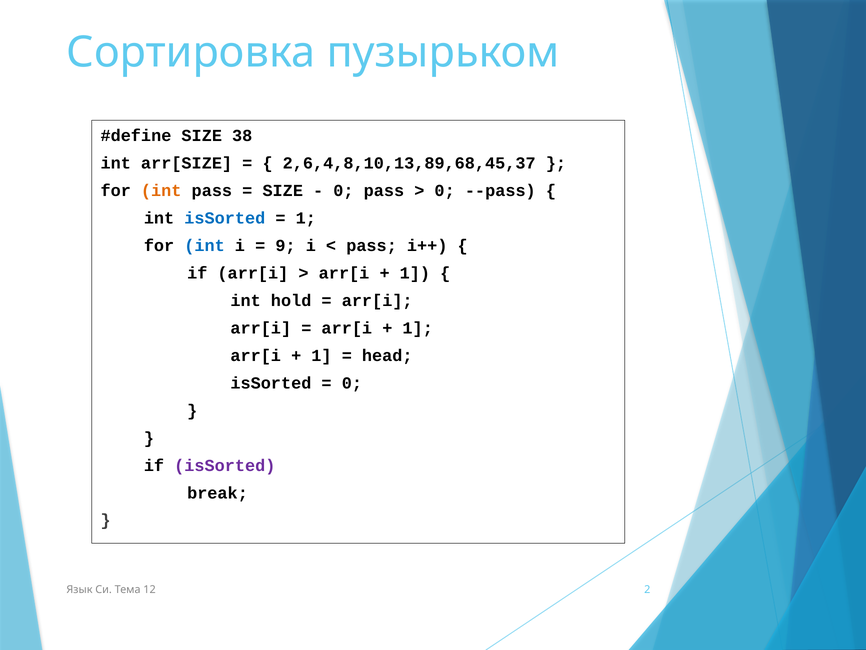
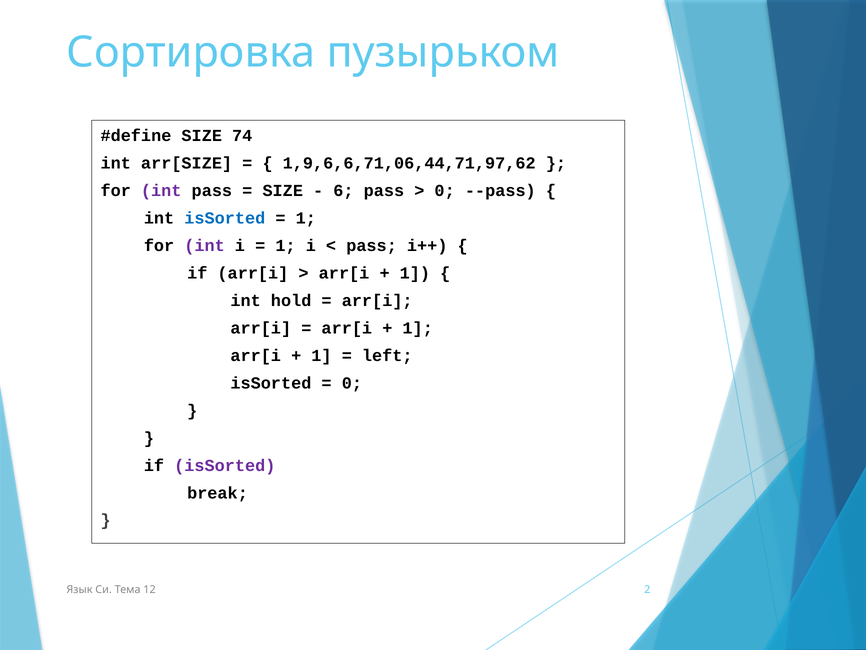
38: 38 -> 74 (242, 136)
2,6,4,8,10,13,89,68,45,37: 2,6,4,8,10,13,89,68,45,37 -> 1,9,6,6,71,06,44,71,97,62 (409, 163)
int colour: orange -> purple (161, 191)
0: 0 -> 6 (343, 191)
int colour: blue -> purple (205, 246)
9: 9 -> 1 (285, 246)
head: head -> left (387, 355)
